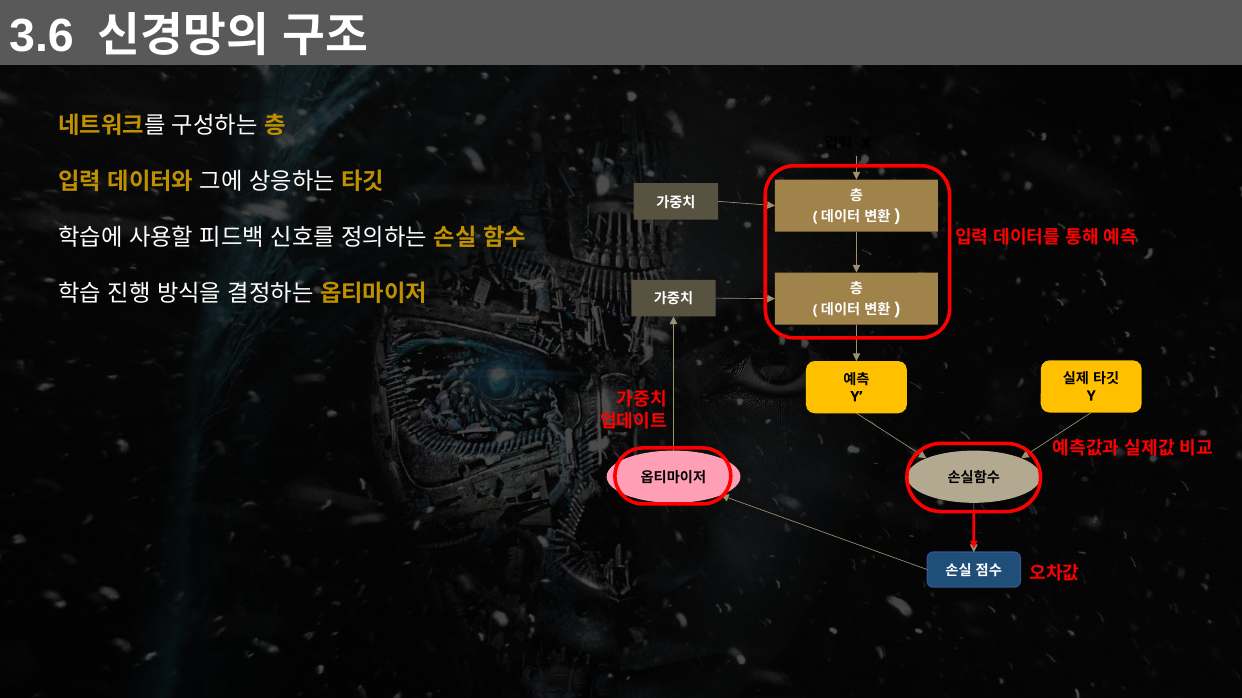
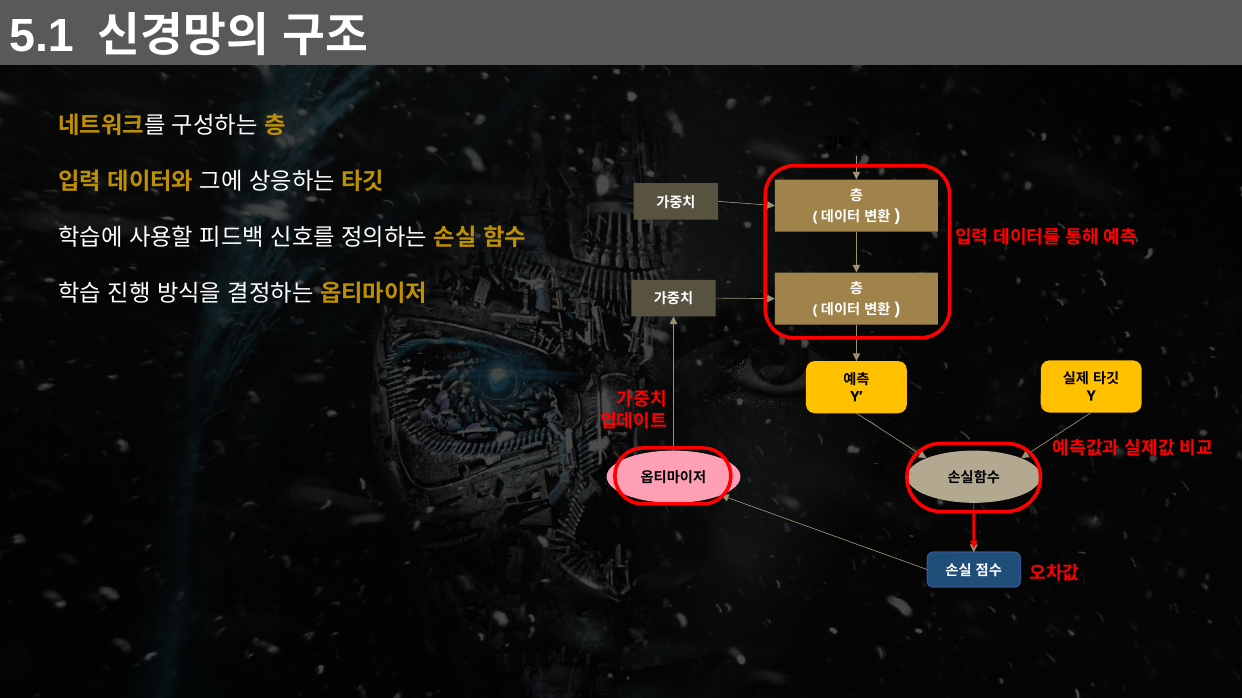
3.6: 3.6 -> 5.1 (42, 36)
